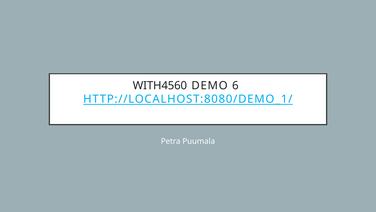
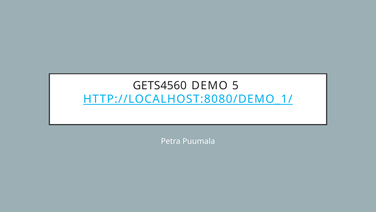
WITH4560: WITH4560 -> GETS4560 (160, 85)
6: 6 -> 5 (235, 85)
